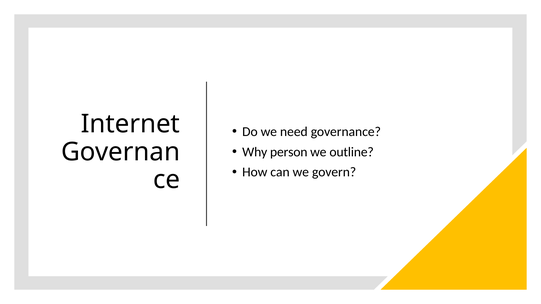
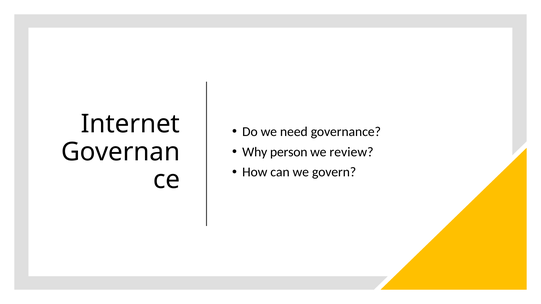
outline: outline -> review (351, 152)
